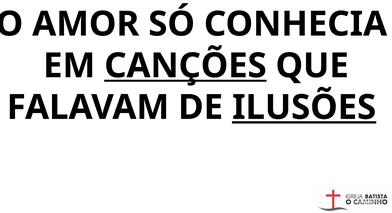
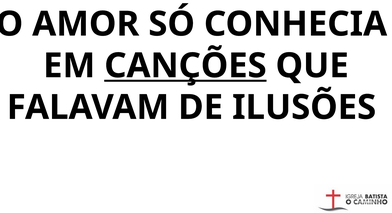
ILUSÕES underline: present -> none (304, 108)
